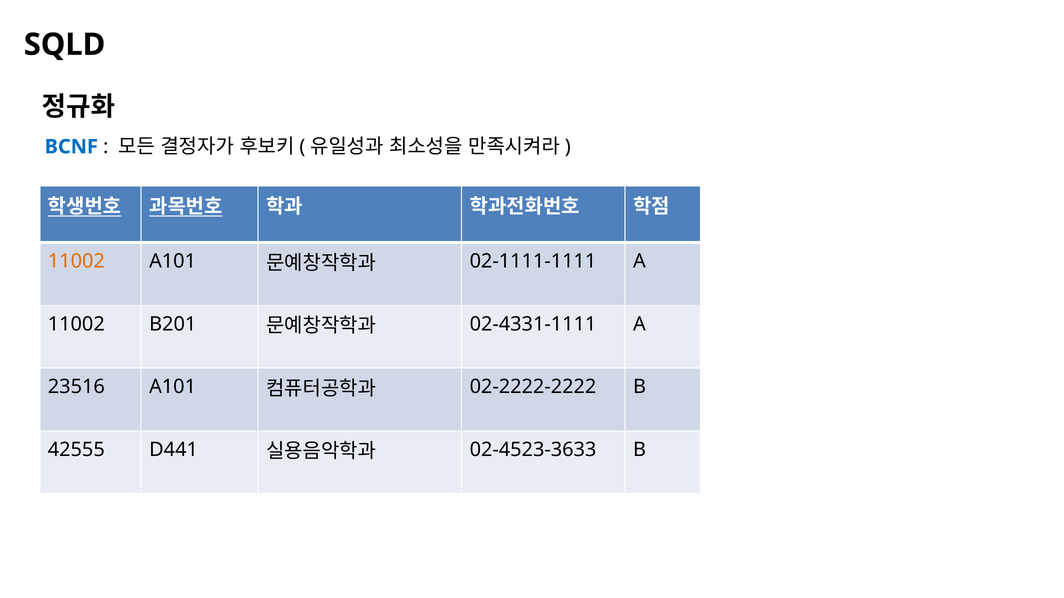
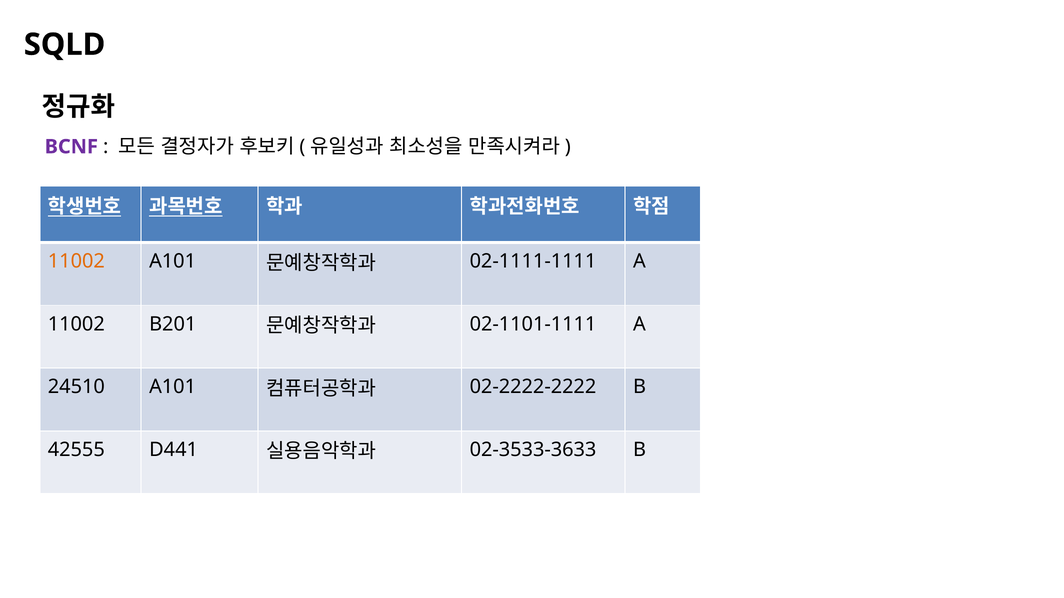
BCNF colour: blue -> purple (71, 147)
02-4331-1111: 02-4331-1111 -> 02-1101-1111 (533, 324)
23516: 23516 -> 24510 (76, 387)
02-4523-3633: 02-4523-3633 -> 02-3533-3633 (533, 450)
